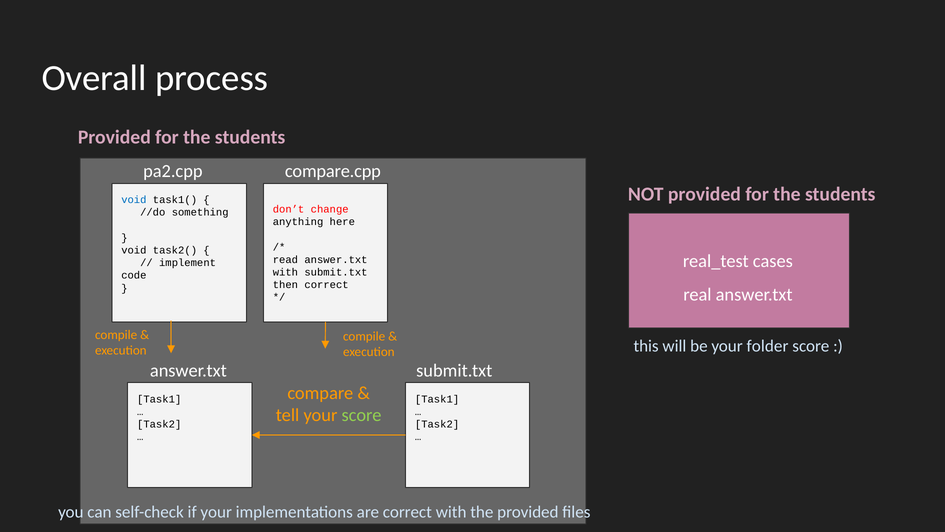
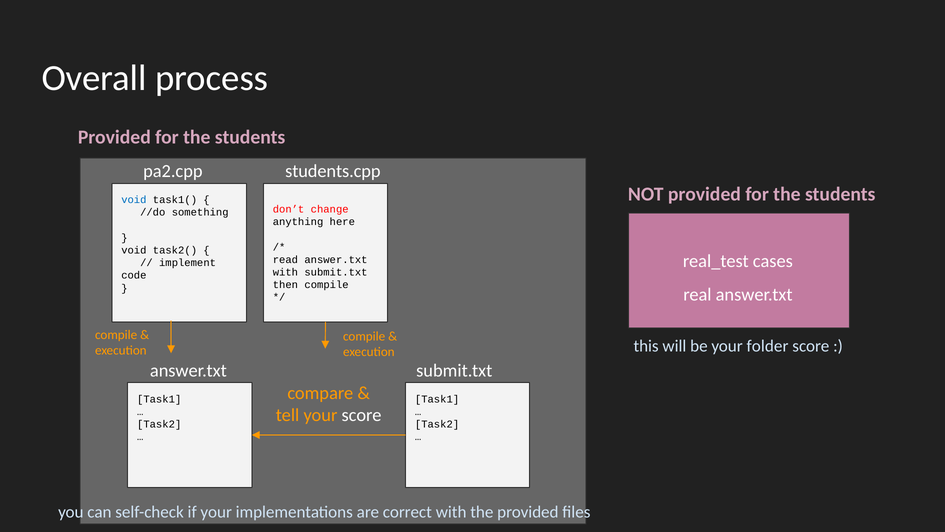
compare.cpp: compare.cpp -> students.cpp (333, 171)
then correct: correct -> compile (327, 285)
score colour: light green -> white (362, 415)
